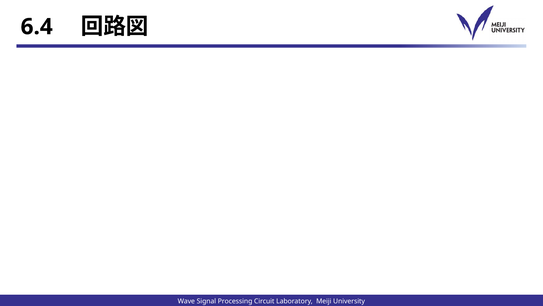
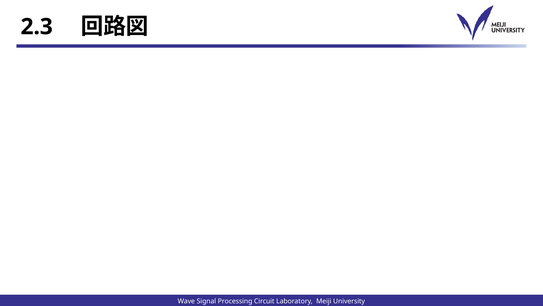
6.4: 6.4 -> 2.3 (37, 27)
